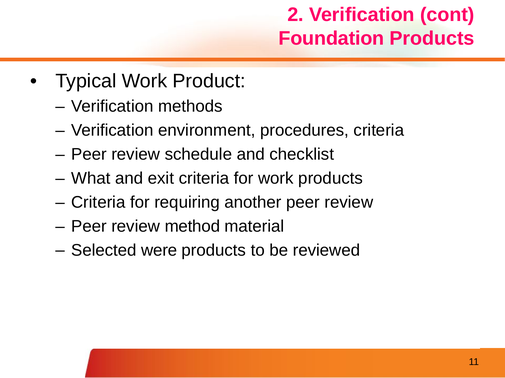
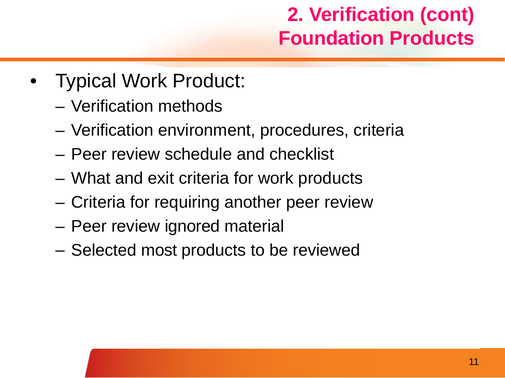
method: method -> ignored (192, 227)
were: were -> most (159, 251)
